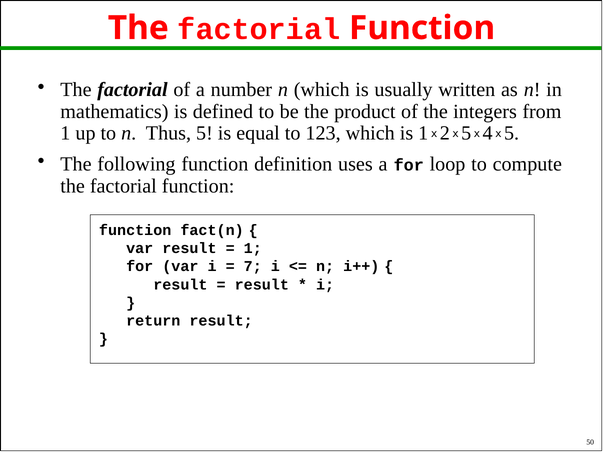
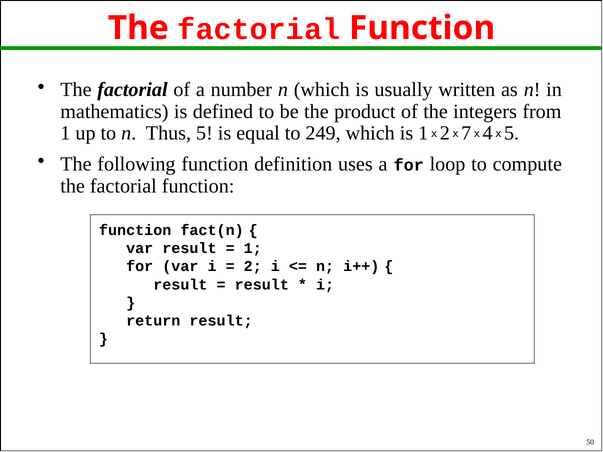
123: 123 -> 249 (323, 133)
2 x 5: 5 -> 7 (466, 133)
7: 7 -> 2 (253, 267)
